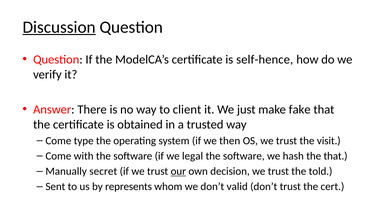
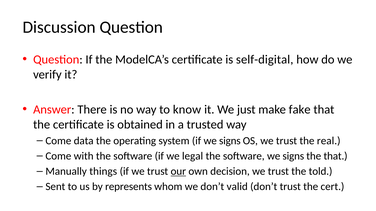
Discussion underline: present -> none (59, 27)
self-hence: self-hence -> self-digital (265, 60)
client: client -> know (187, 110)
type: type -> data (84, 141)
if we then: then -> signs (230, 141)
visit: visit -> real (329, 141)
software we hash: hash -> signs (293, 156)
secret: secret -> things (103, 172)
